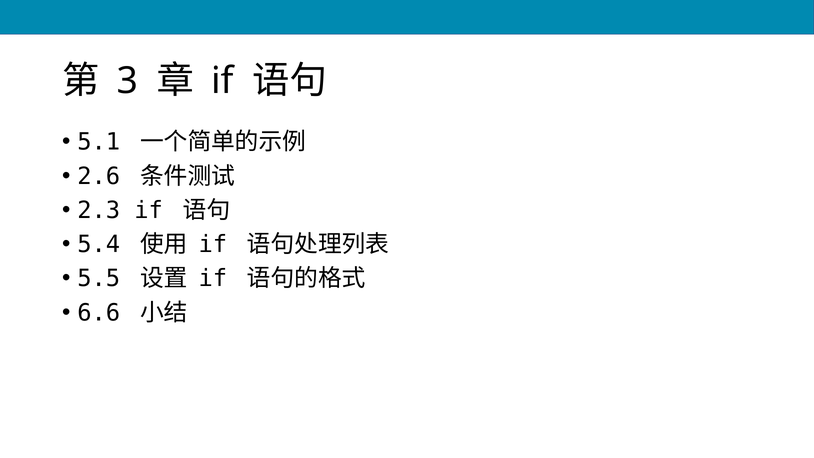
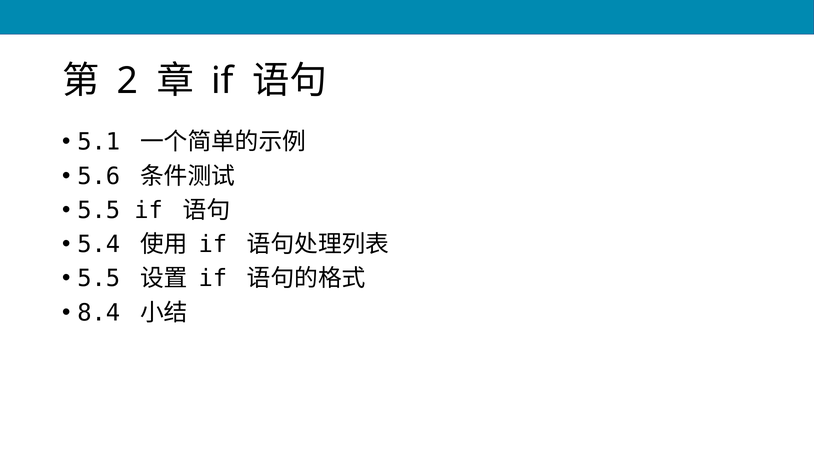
3: 3 -> 2 (127, 81)
2.6: 2.6 -> 5.6 (99, 176)
2.3: 2.3 -> 5.5 (99, 210)
6.6: 6.6 -> 8.4 (99, 313)
